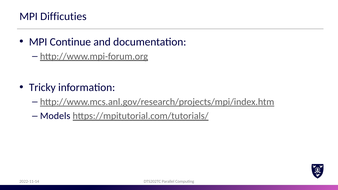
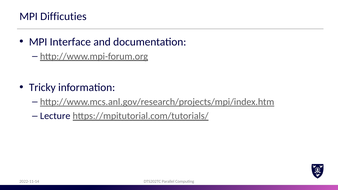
Continue: Continue -> Interface (70, 42)
Models: Models -> Lecture (55, 116)
